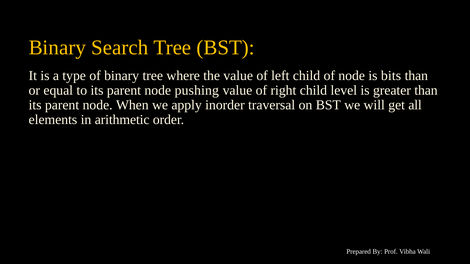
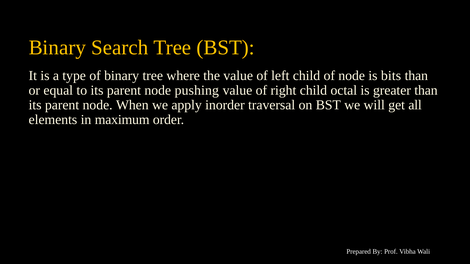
level: level -> octal (344, 90)
arithmetic: arithmetic -> maximum (122, 120)
